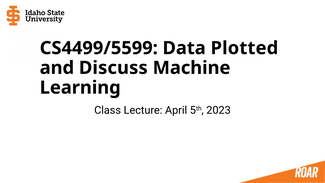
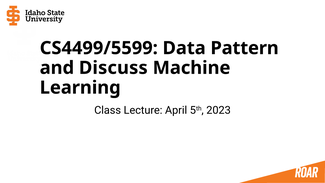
Plotted: Plotted -> Pattern (245, 48)
